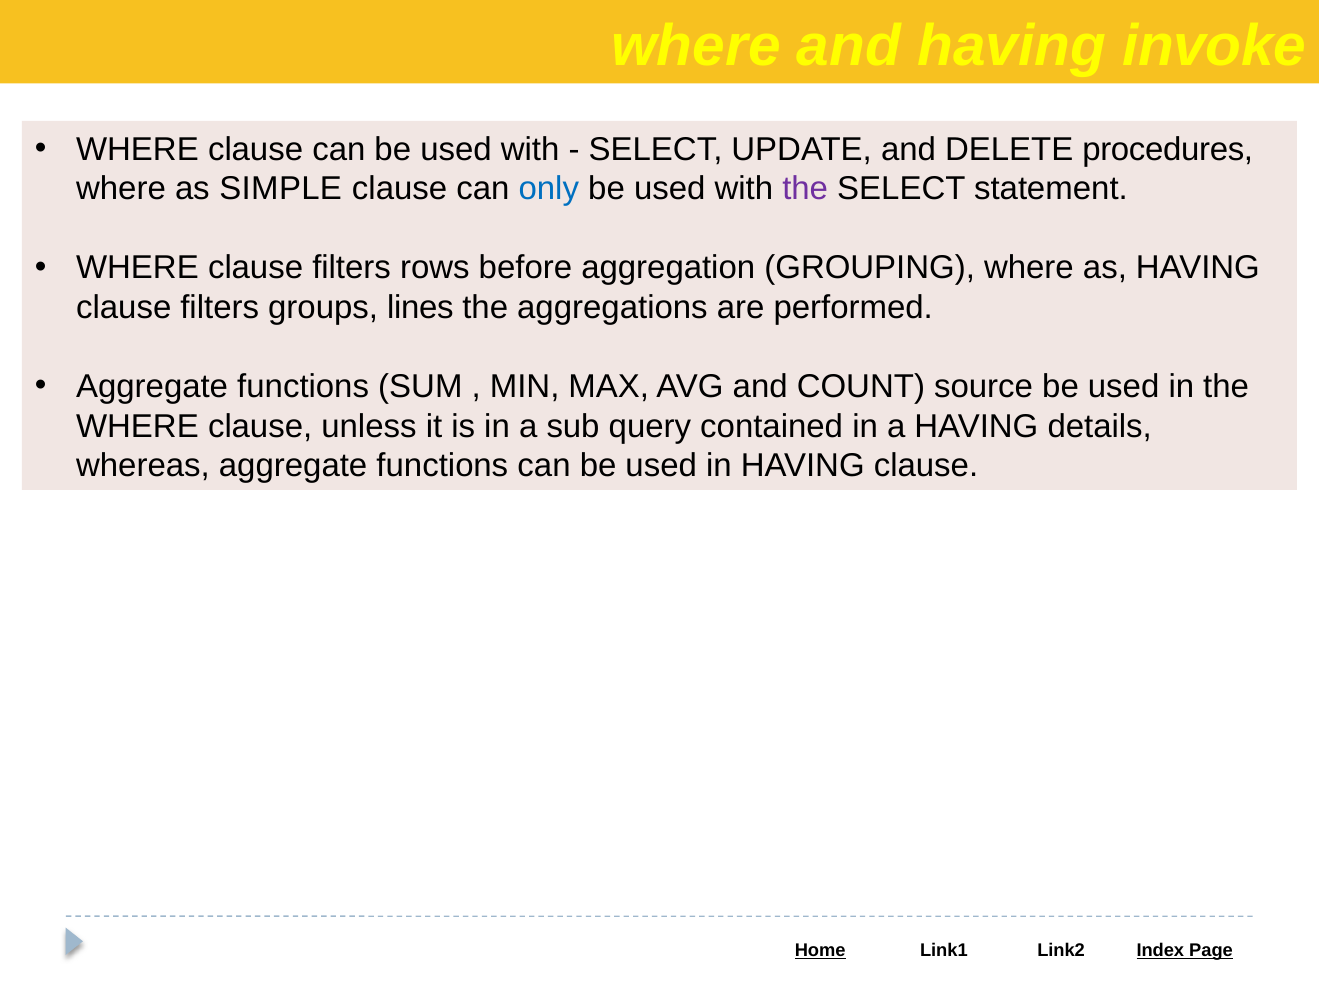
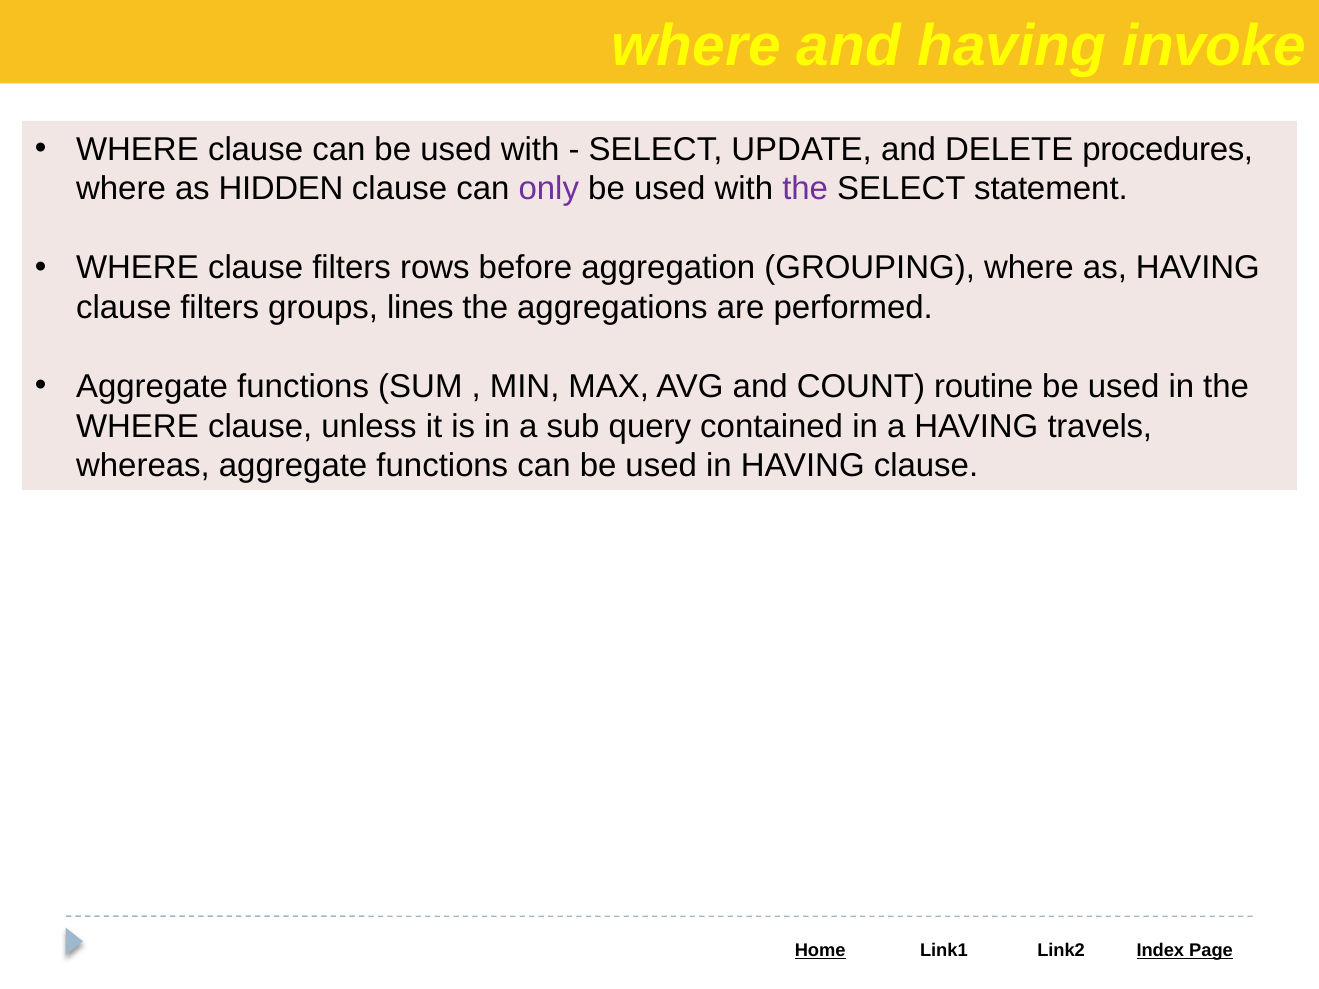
SIMPLE: SIMPLE -> HIDDEN (281, 189)
only colour: blue -> purple (549, 189)
source: source -> routine (984, 387)
details: details -> travels (1100, 426)
